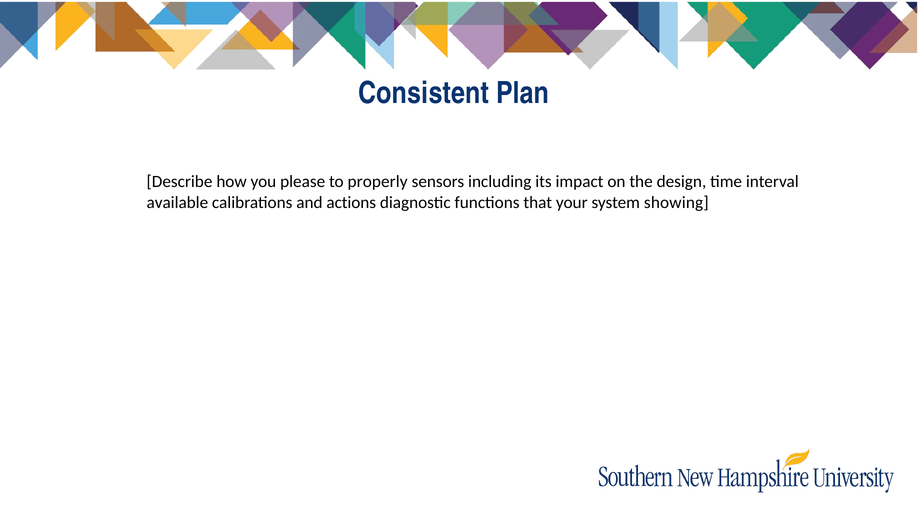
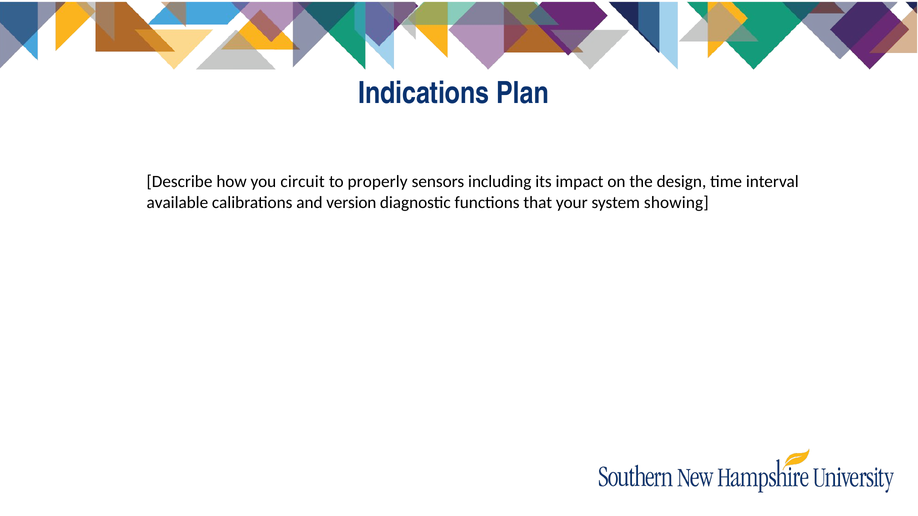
Consistent: Consistent -> Indications (424, 93)
please: please -> circuit (303, 182)
actions: actions -> version (351, 203)
